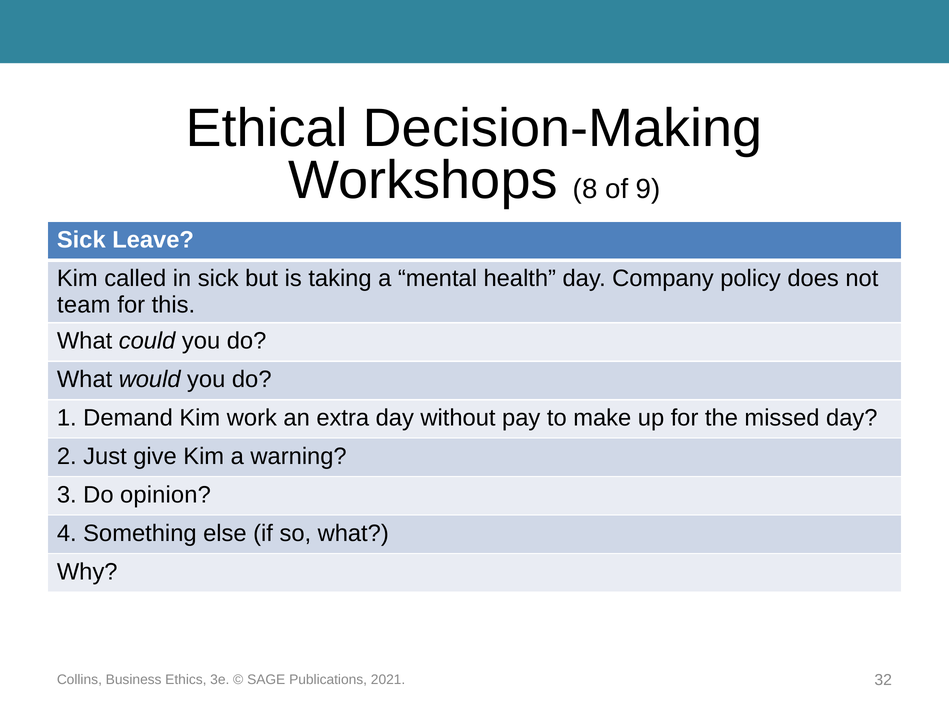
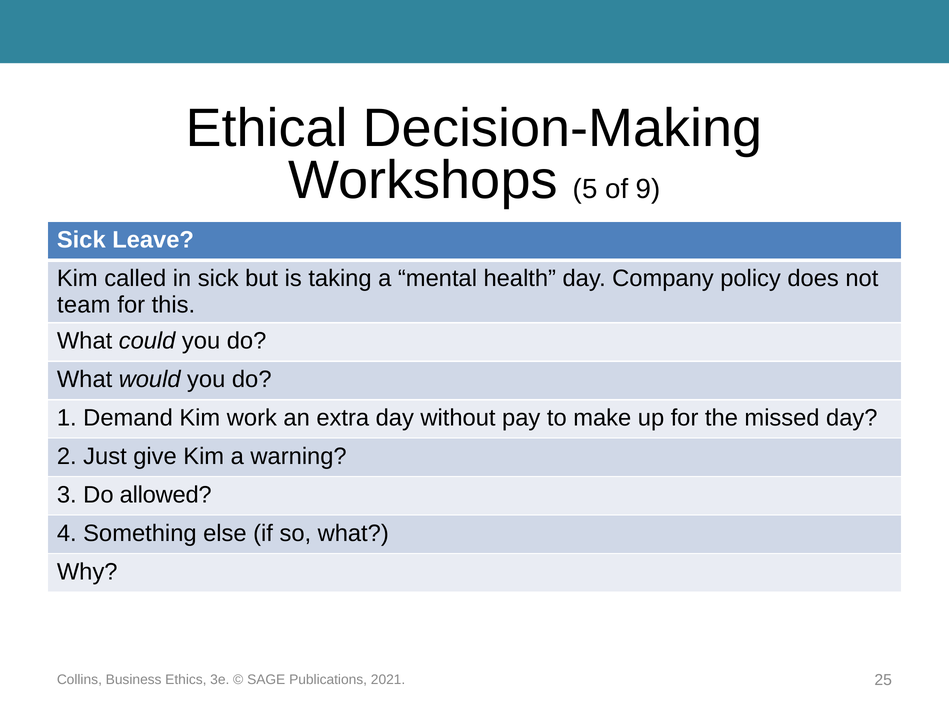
8: 8 -> 5 (585, 189)
opinion: opinion -> allowed (166, 495)
32: 32 -> 25 (883, 680)
